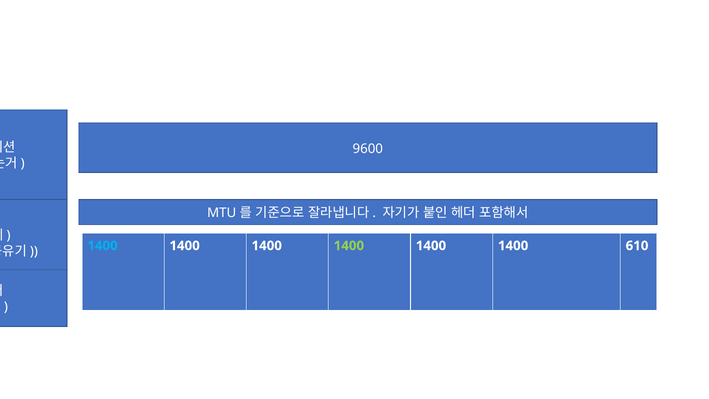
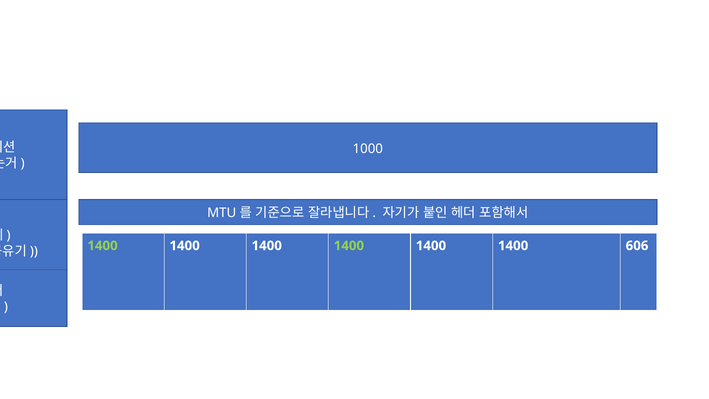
9600: 9600 -> 1000 (368, 149)
1400 colour: light blue -> light green (102, 246)
610: 610 -> 606 (637, 246)
